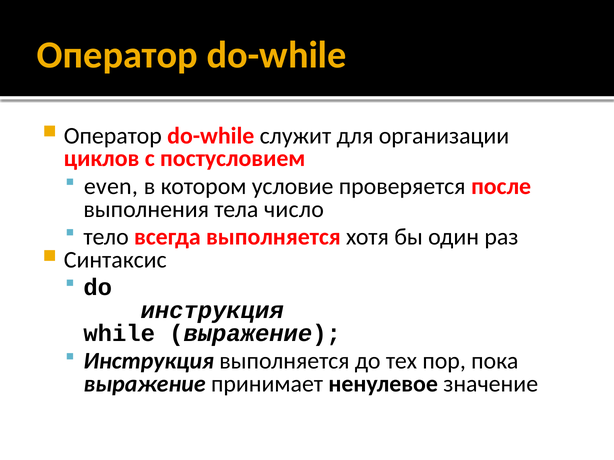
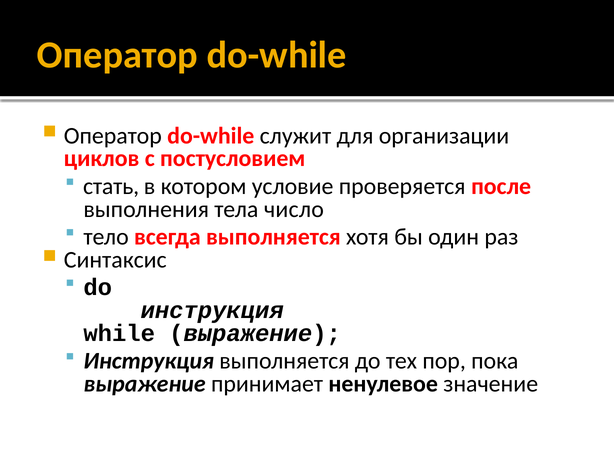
even: even -> стать (111, 186)
